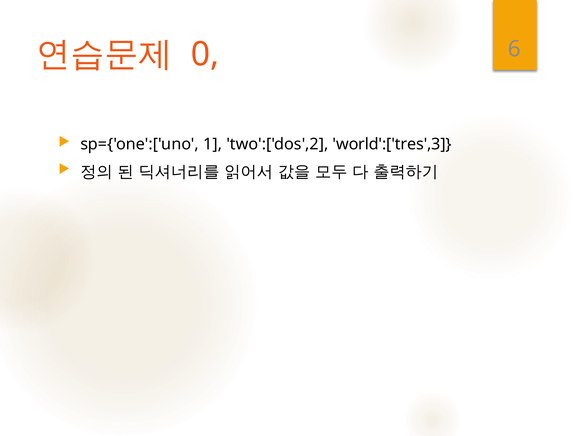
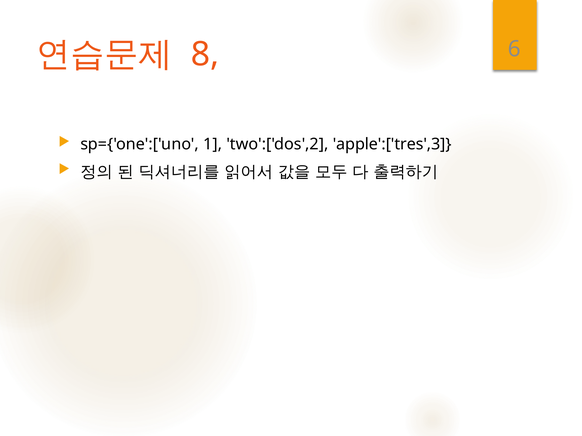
0: 0 -> 8 (205, 54)
world':['tres',3: world':['tres',3 -> apple':['tres',3 (392, 144)
